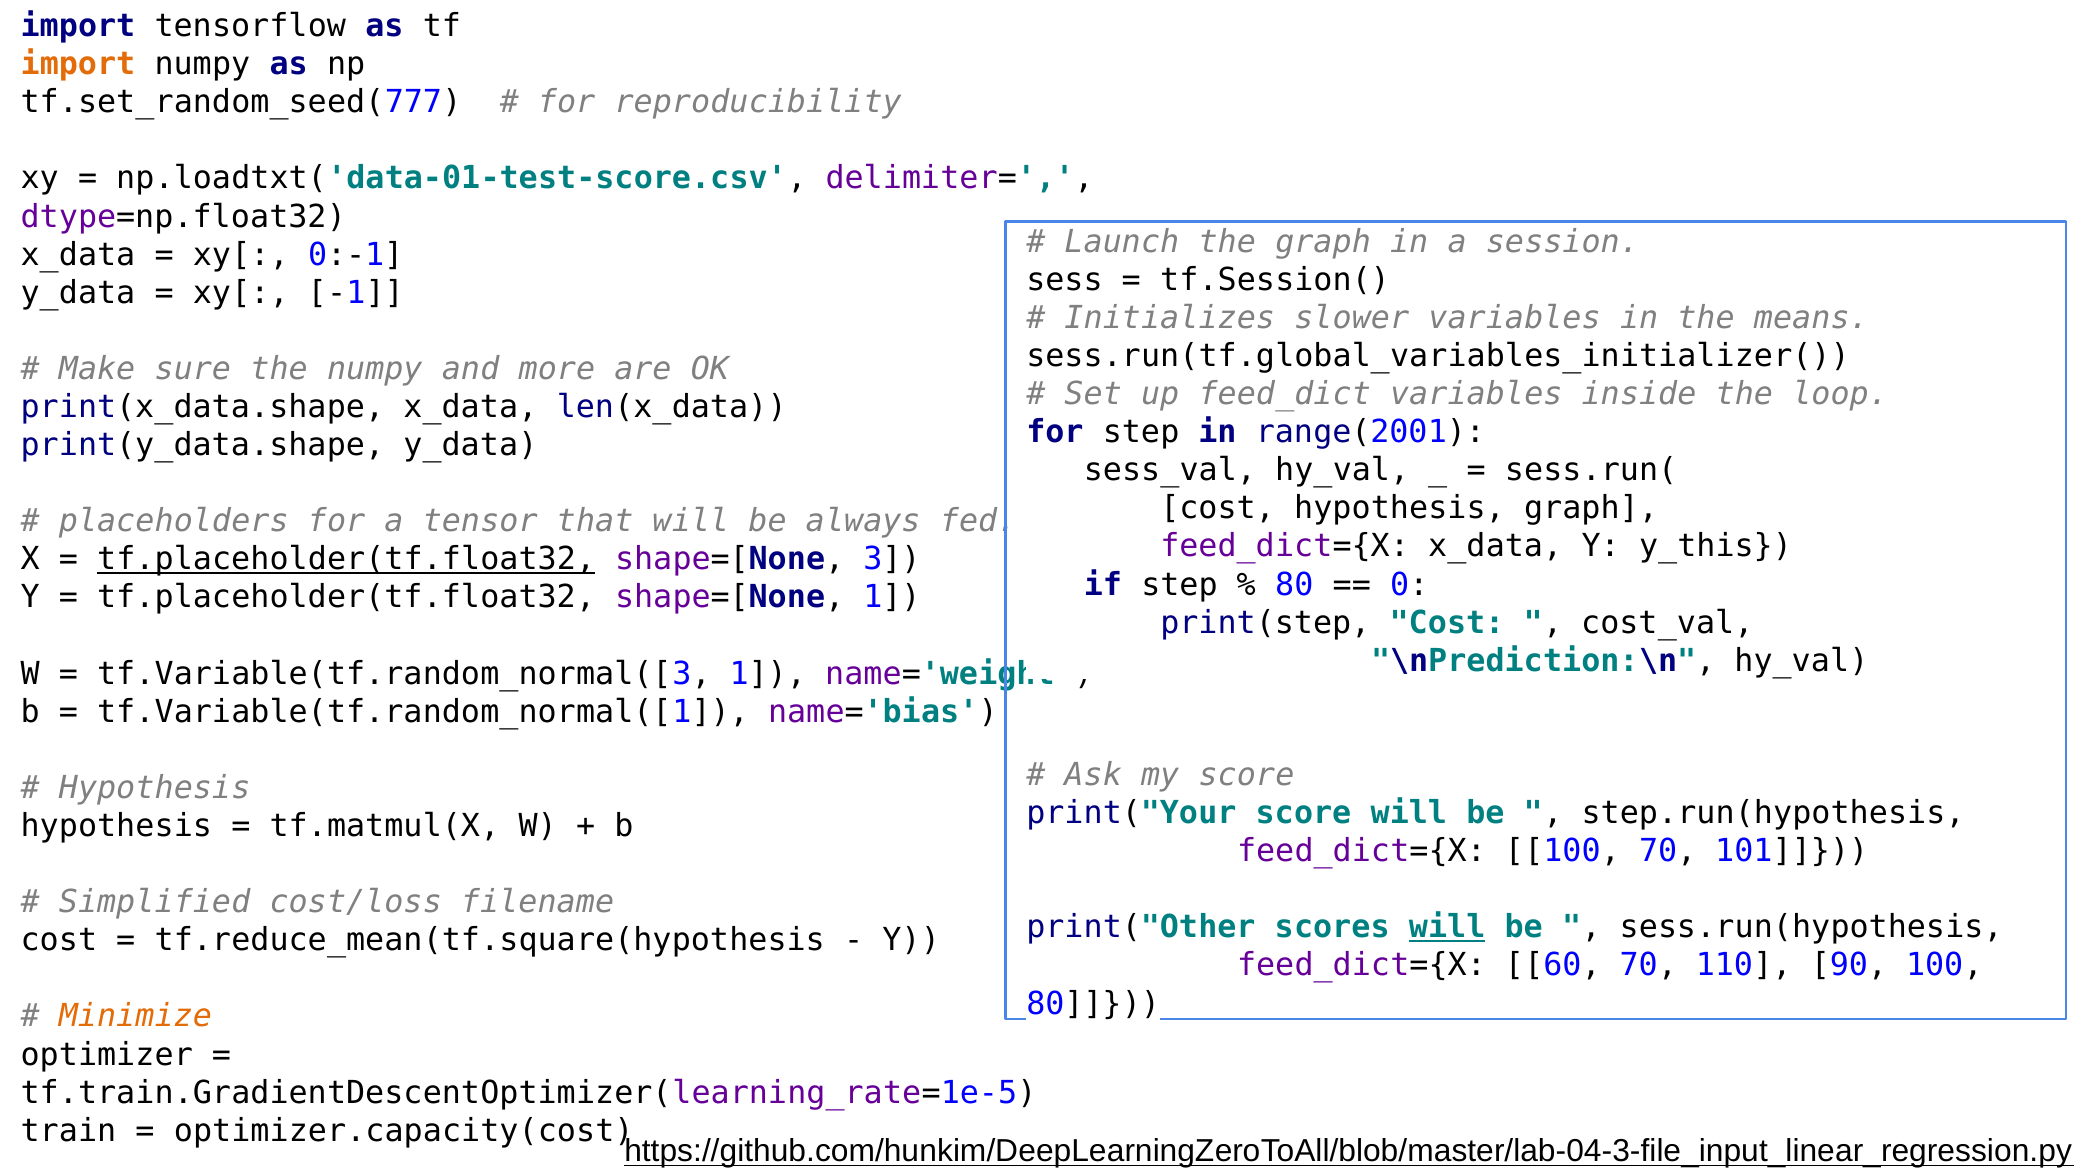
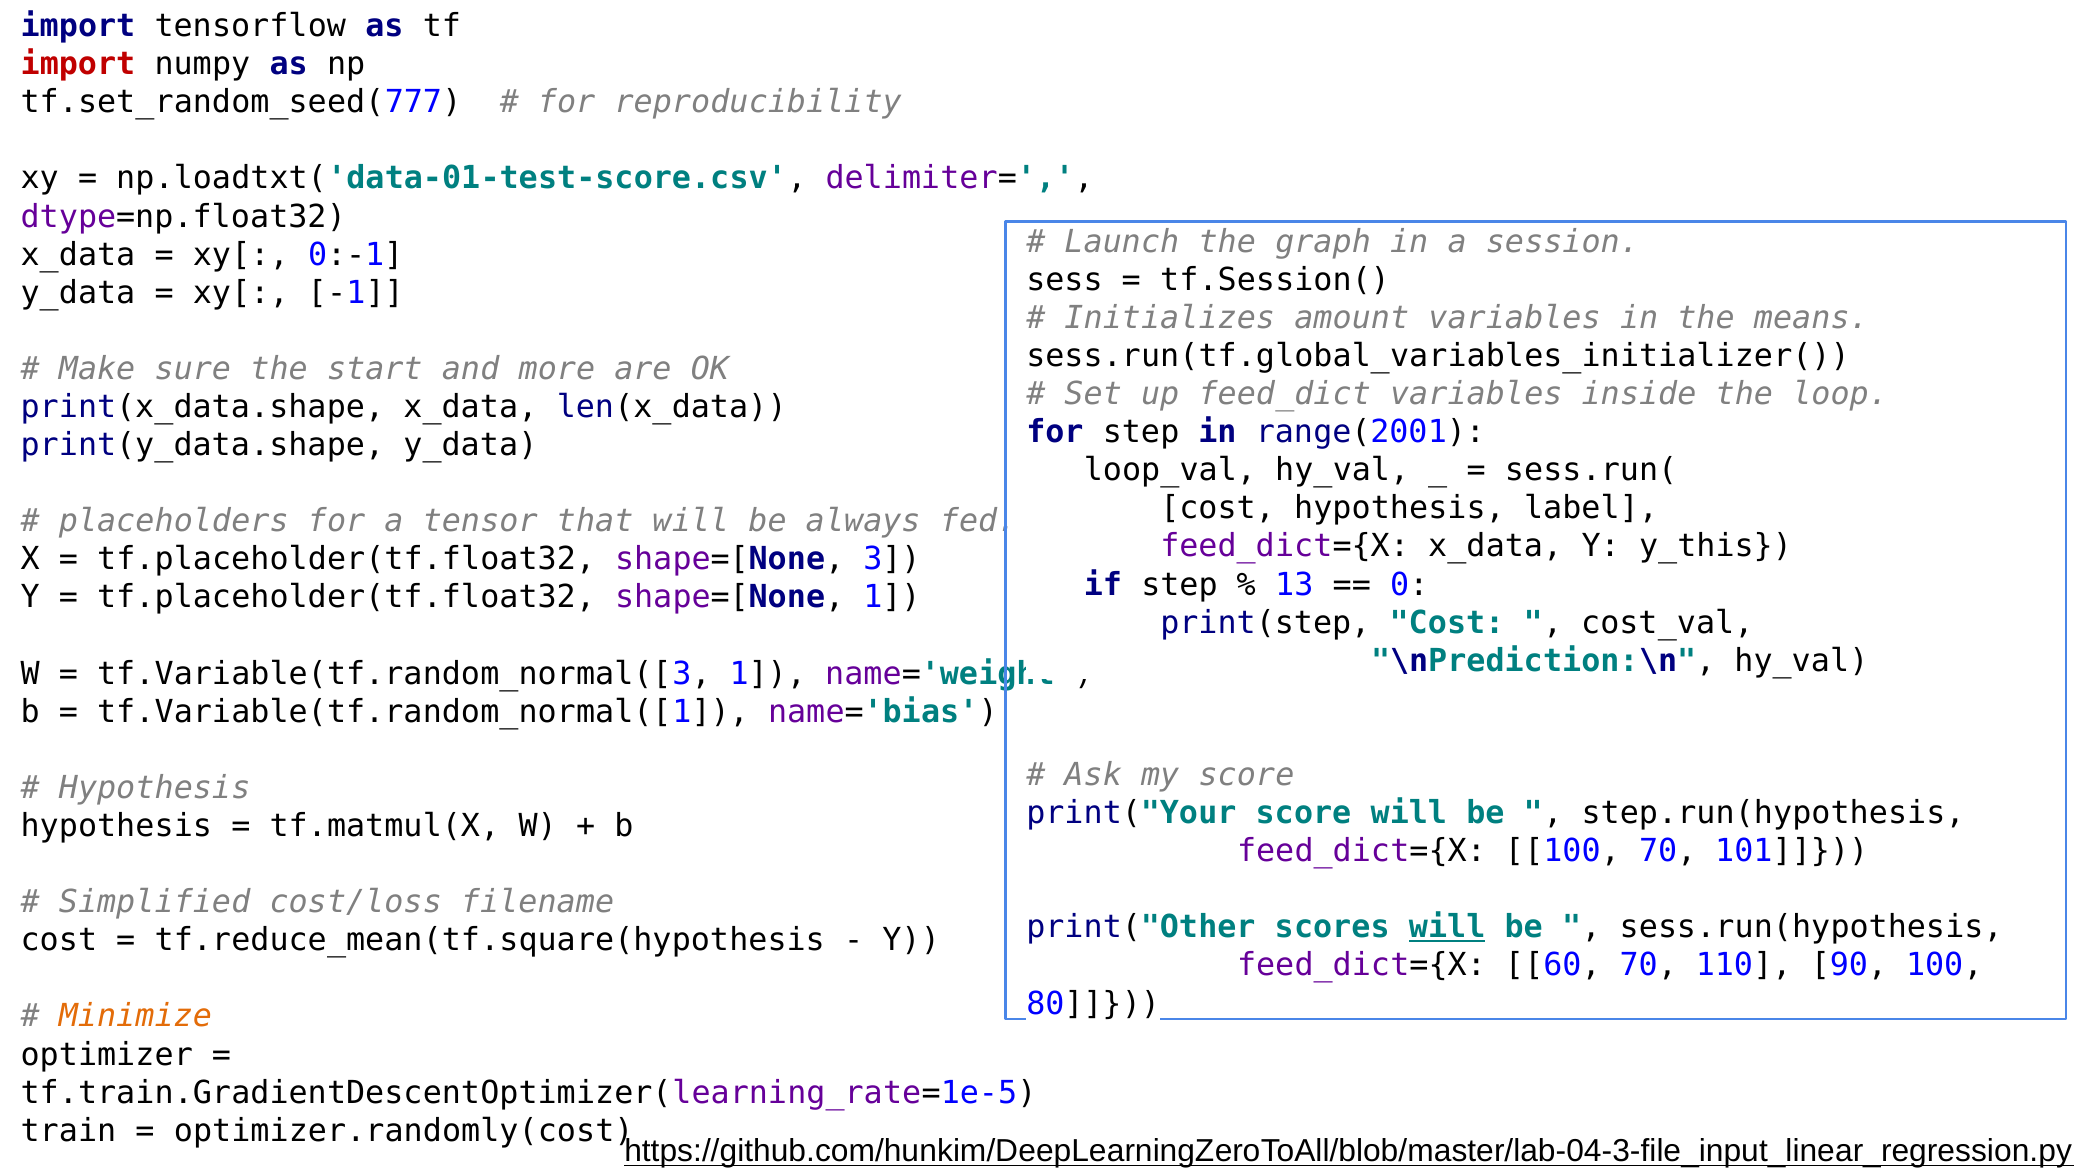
import colour: orange -> red (78, 64)
slower: slower -> amount (1352, 318)
the numpy: numpy -> start (375, 369)
sess_val: sess_val -> loop_val (1170, 470)
hypothesis graph: graph -> label (1591, 509)
tf.placeholder(tf.float32 underline: present -> none (346, 560)
80: 80 -> 13 (1294, 585)
optimizer.capacity(cost: optimizer.capacity(cost -> optimizer.randomly(cost (404, 1131)
